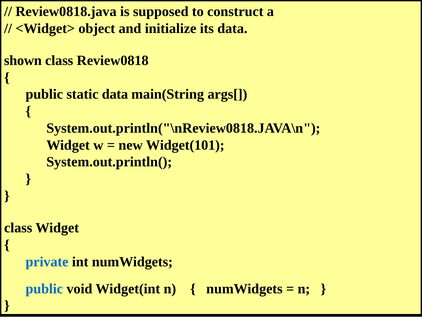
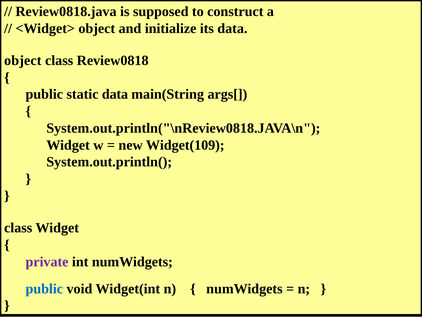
shown: shown -> object (23, 60)
Widget(101: Widget(101 -> Widget(109 (185, 145)
private colour: blue -> purple (47, 261)
